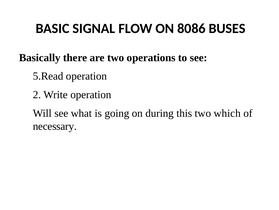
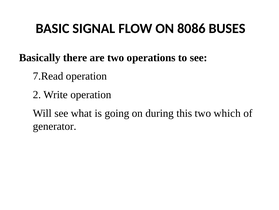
5.Read: 5.Read -> 7.Read (48, 76)
necessary: necessary -> generator (55, 126)
